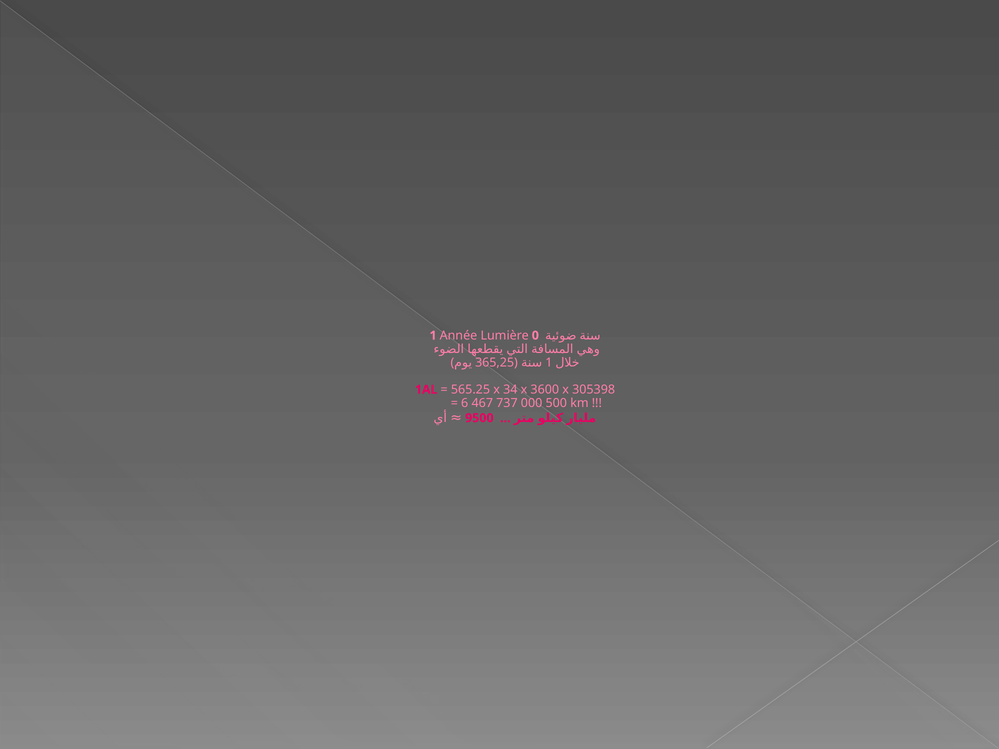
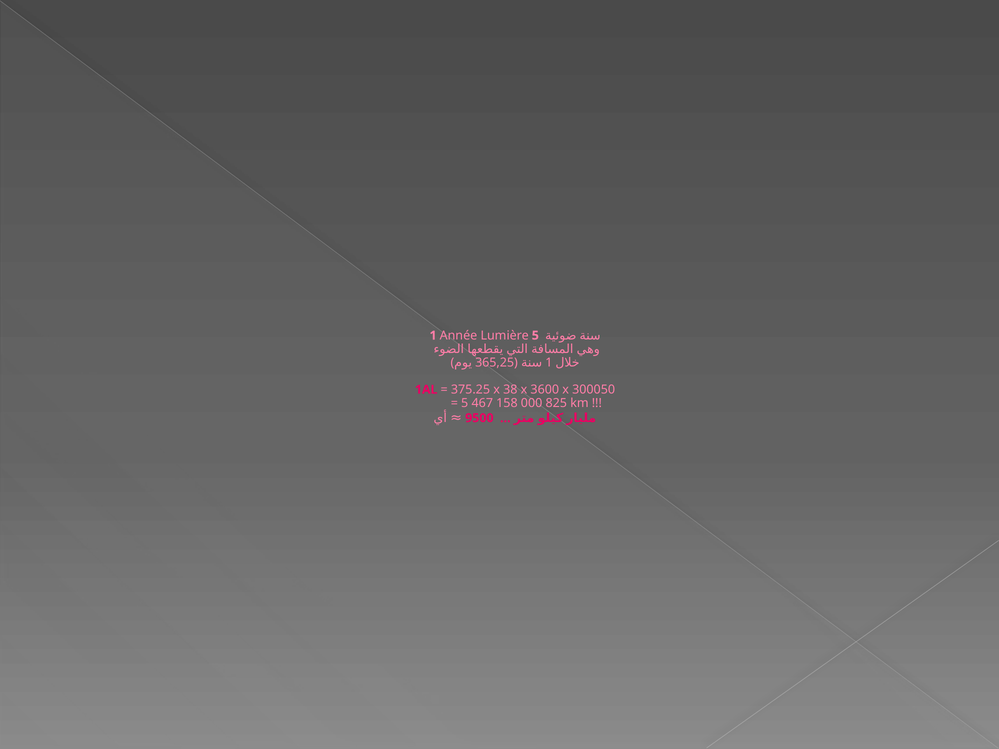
Lumière 0: 0 -> 5 (535, 336)
565.25: 565.25 -> 375.25 (470, 390)
34: 34 -> 38 (510, 390)
305398: 305398 -> 300050 (594, 390)
6: 6 -> 5 (465, 403)
737: 737 -> 158 (507, 403)
500: 500 -> 825 (556, 403)
